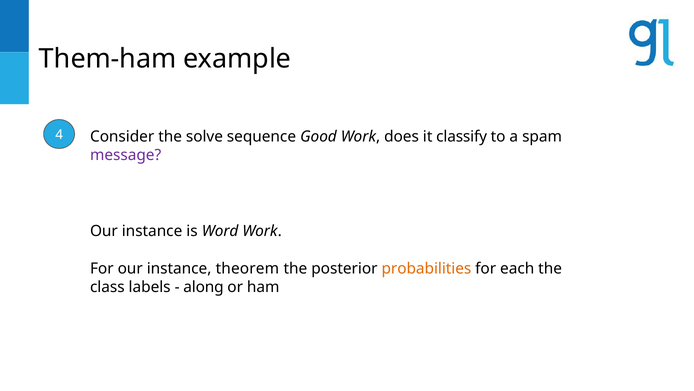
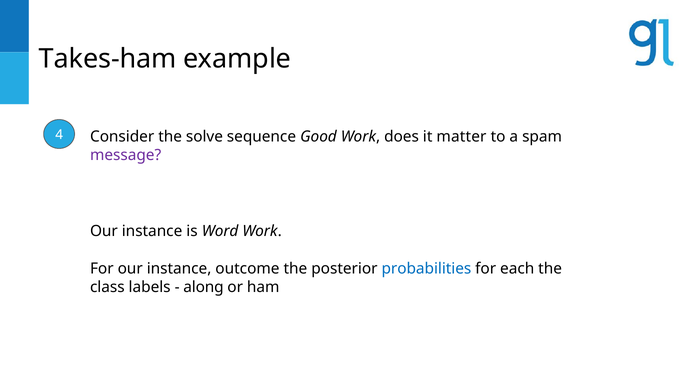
Them-ham: Them-ham -> Takes-ham (108, 59)
classify: classify -> matter (461, 137)
theorem: theorem -> outcome (247, 268)
probabilities colour: orange -> blue (426, 268)
